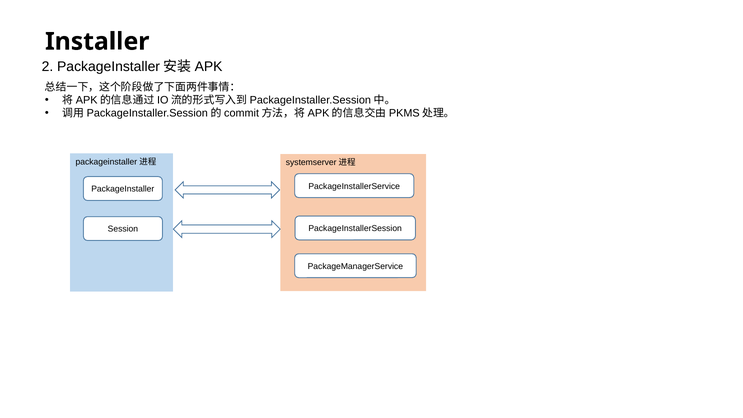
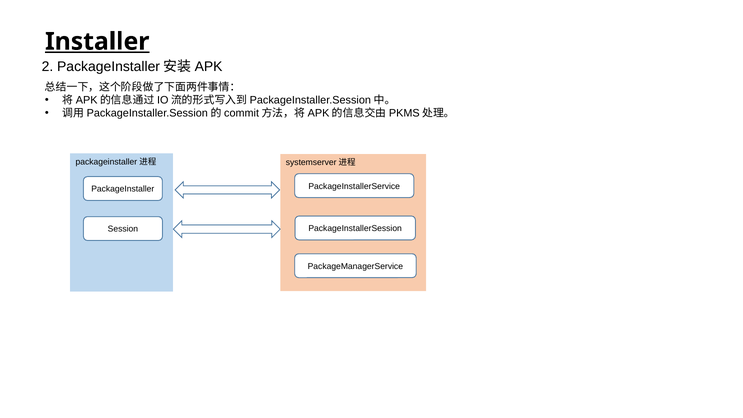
Installer underline: none -> present (97, 42)
